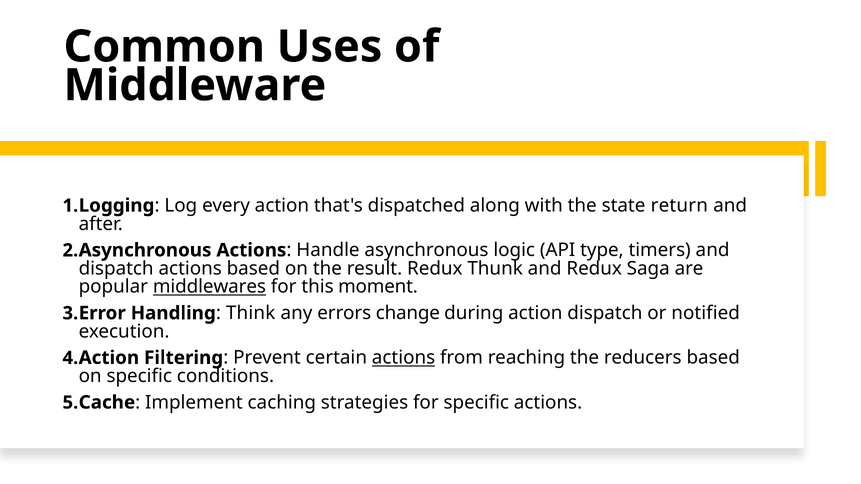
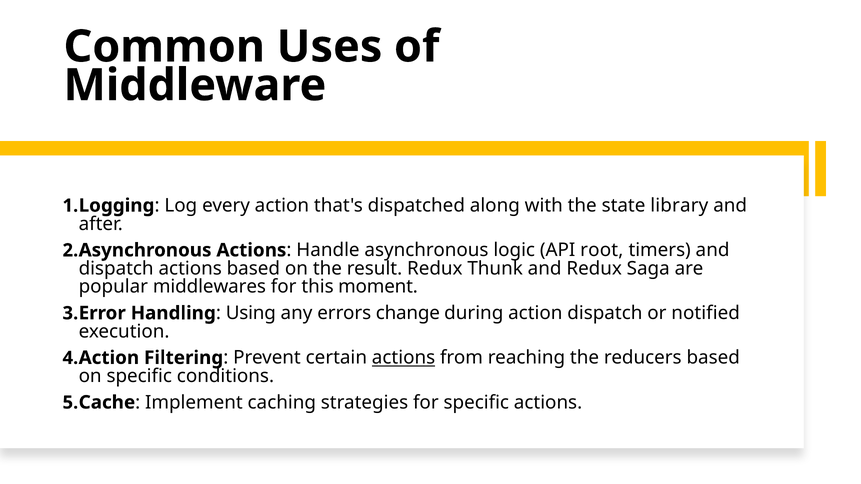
return: return -> library (679, 206)
type: type -> root (602, 250)
middlewares underline: present -> none (209, 287)
Think: Think -> Using (251, 313)
